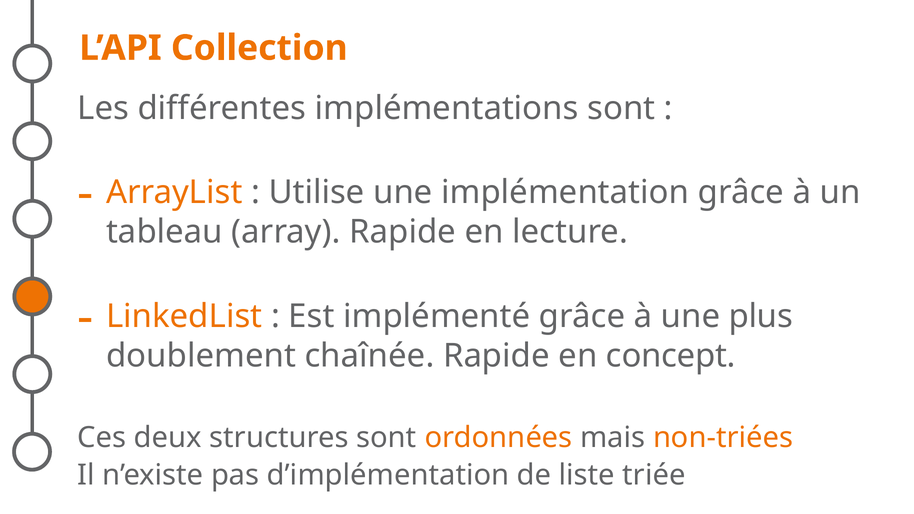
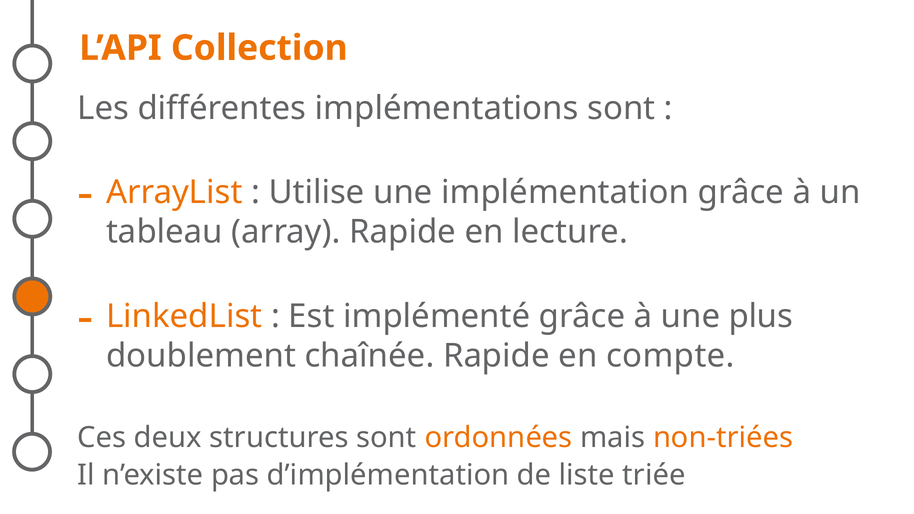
concept: concept -> compte (670, 356)
